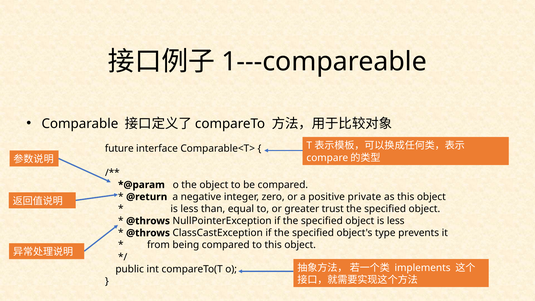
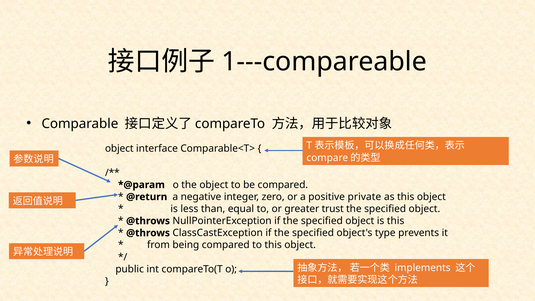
future: future -> object (119, 149)
object is less: less -> this (396, 221)
